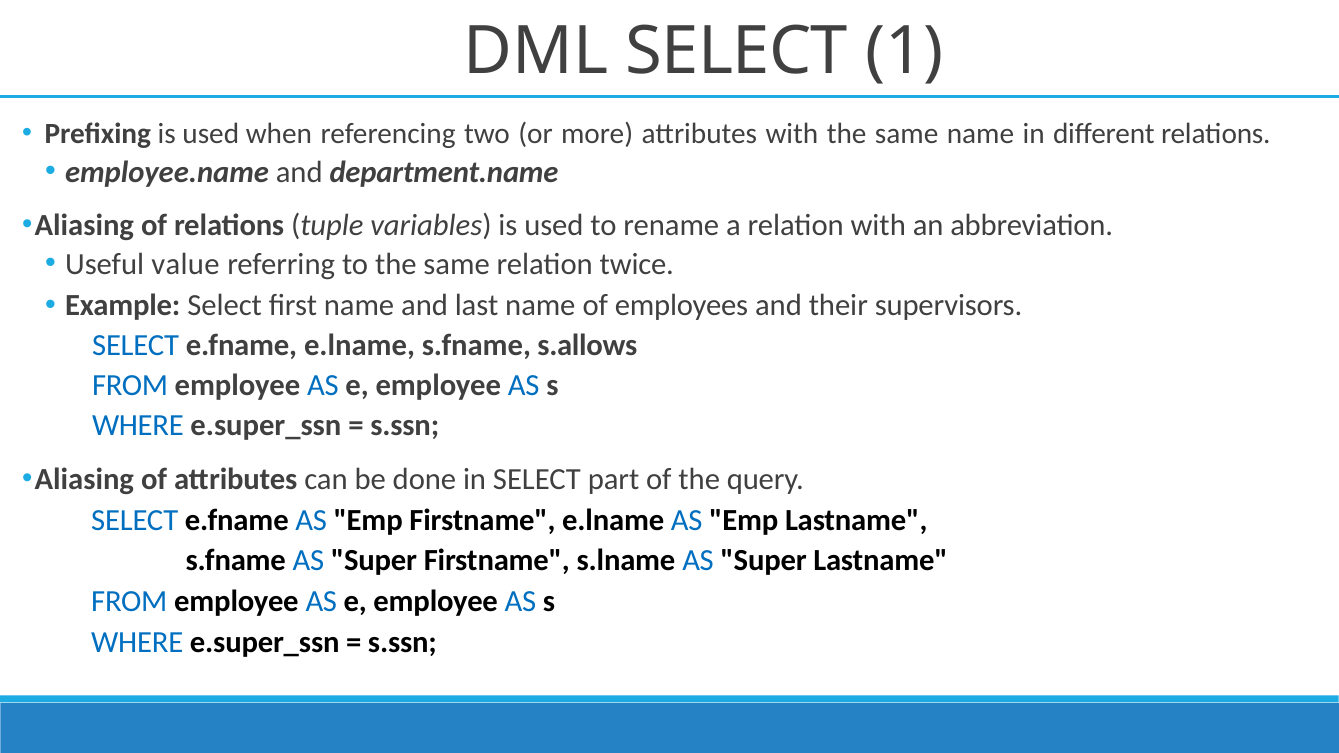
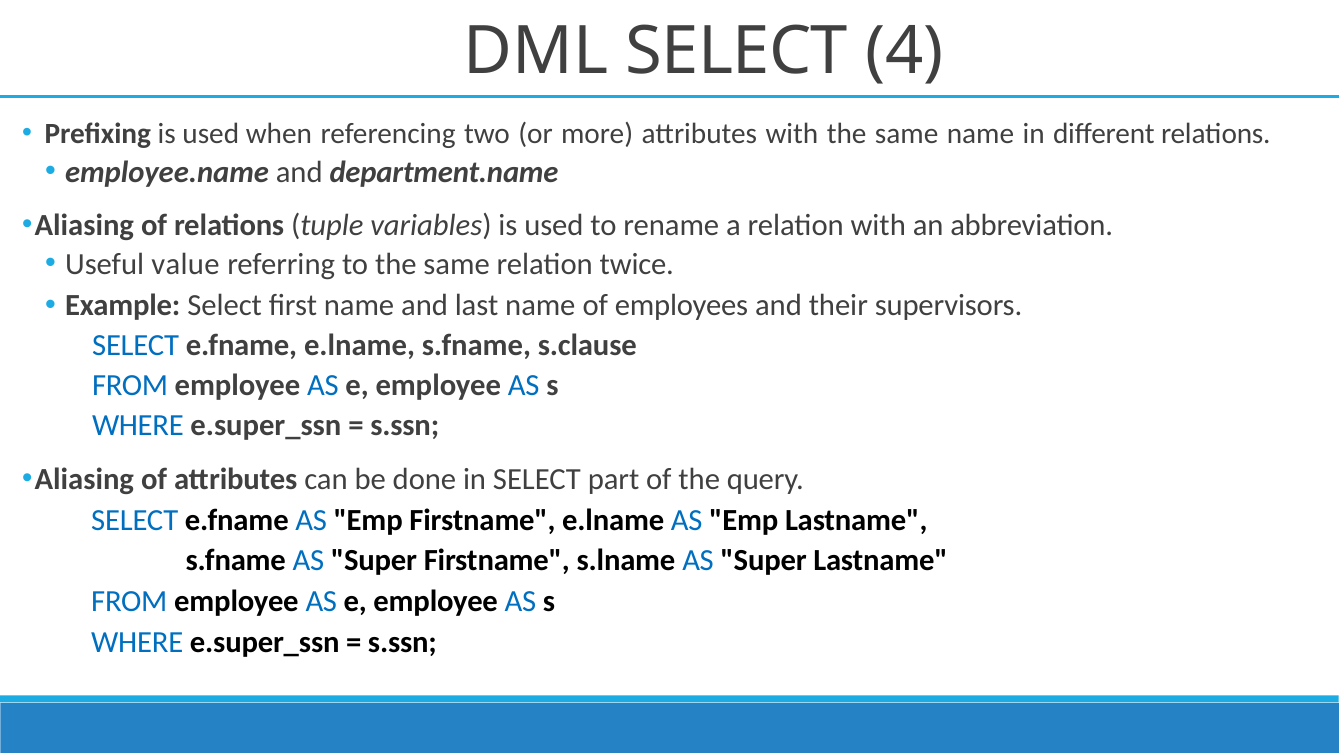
1: 1 -> 4 (904, 51)
s.allows: s.allows -> s.clause (587, 346)
